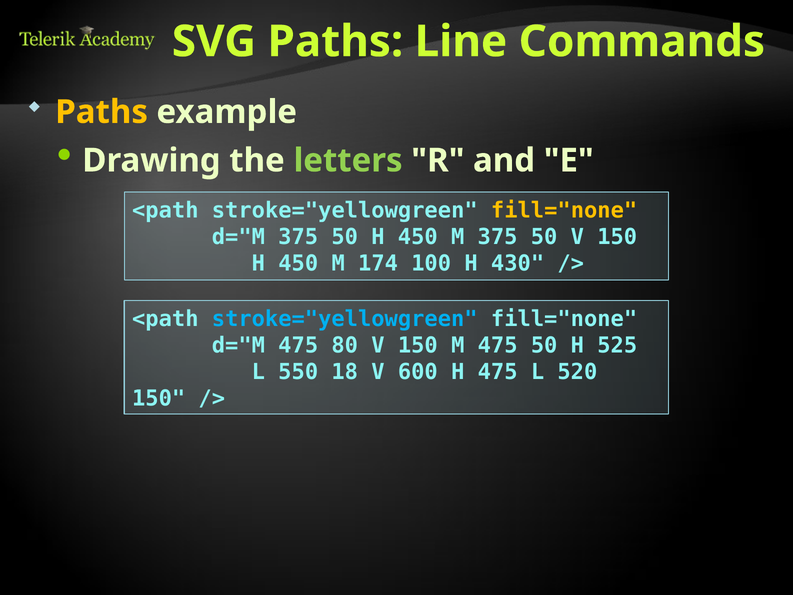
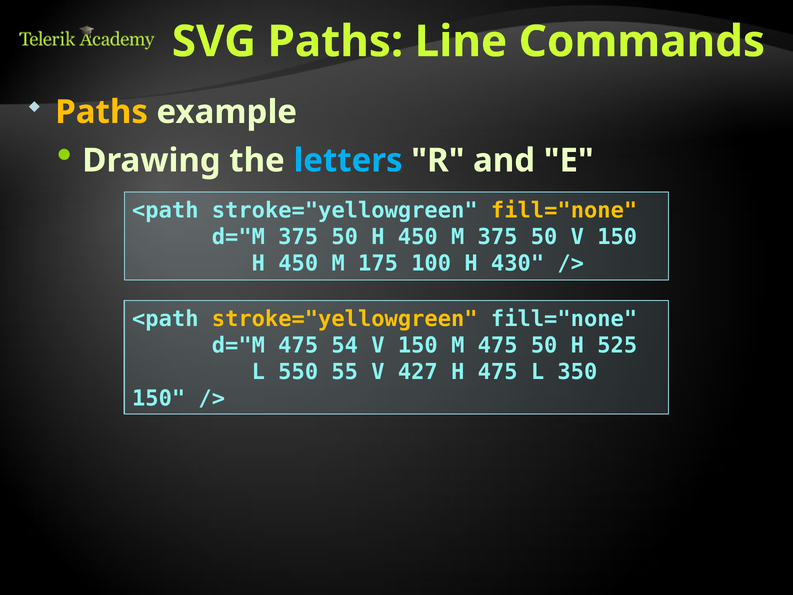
letters colour: light green -> light blue (348, 160)
174: 174 -> 175 (378, 263)
stroke="yellowgreen colour: light blue -> yellow (345, 319)
80: 80 -> 54 (345, 346)
18: 18 -> 55 (345, 372)
600: 600 -> 427 (418, 372)
520: 520 -> 350 (577, 372)
